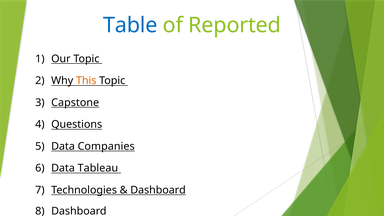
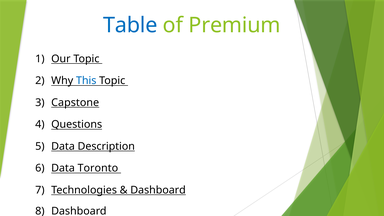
Reported: Reported -> Premium (235, 25)
This colour: orange -> blue (86, 81)
Companies: Companies -> Description (106, 146)
Tableau: Tableau -> Toronto (98, 168)
